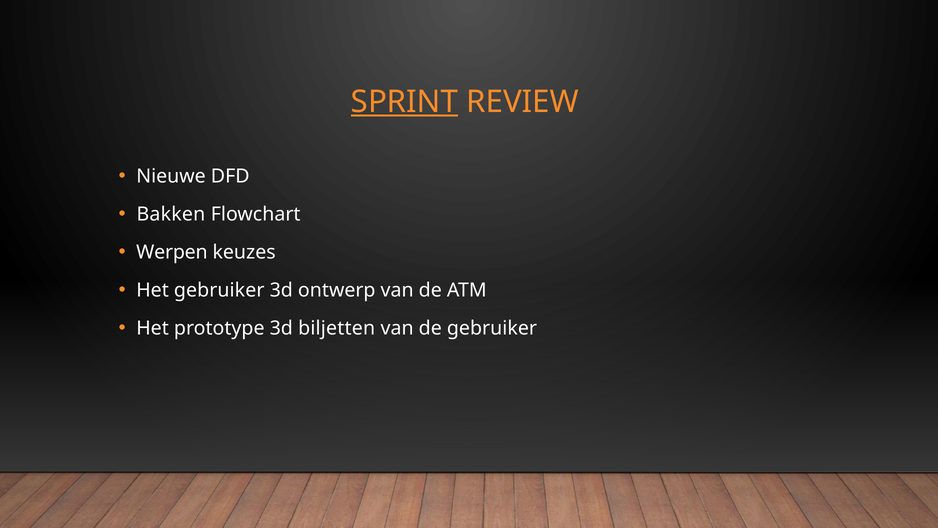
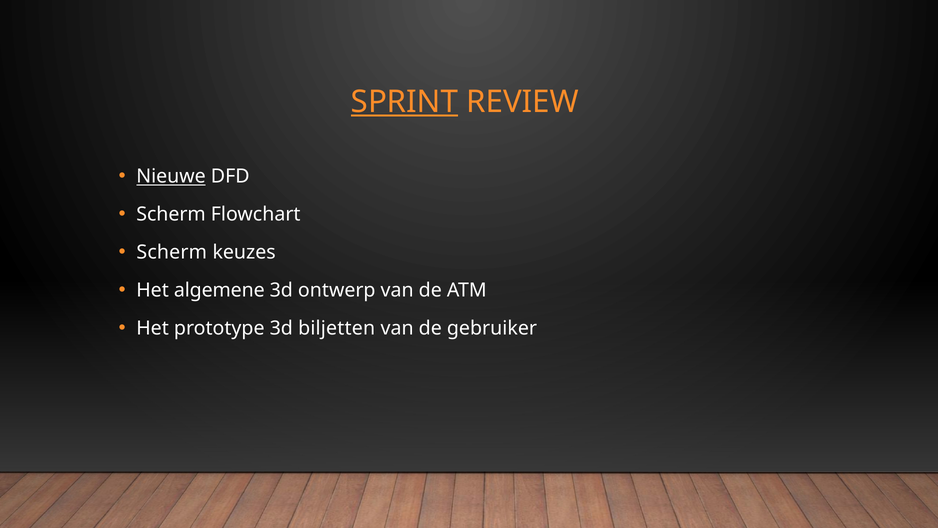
Nieuwe underline: none -> present (171, 176)
Bakken: Bakken -> Scherm (171, 214)
Werpen: Werpen -> Scherm (172, 252)
Het gebruiker: gebruiker -> algemene (219, 290)
